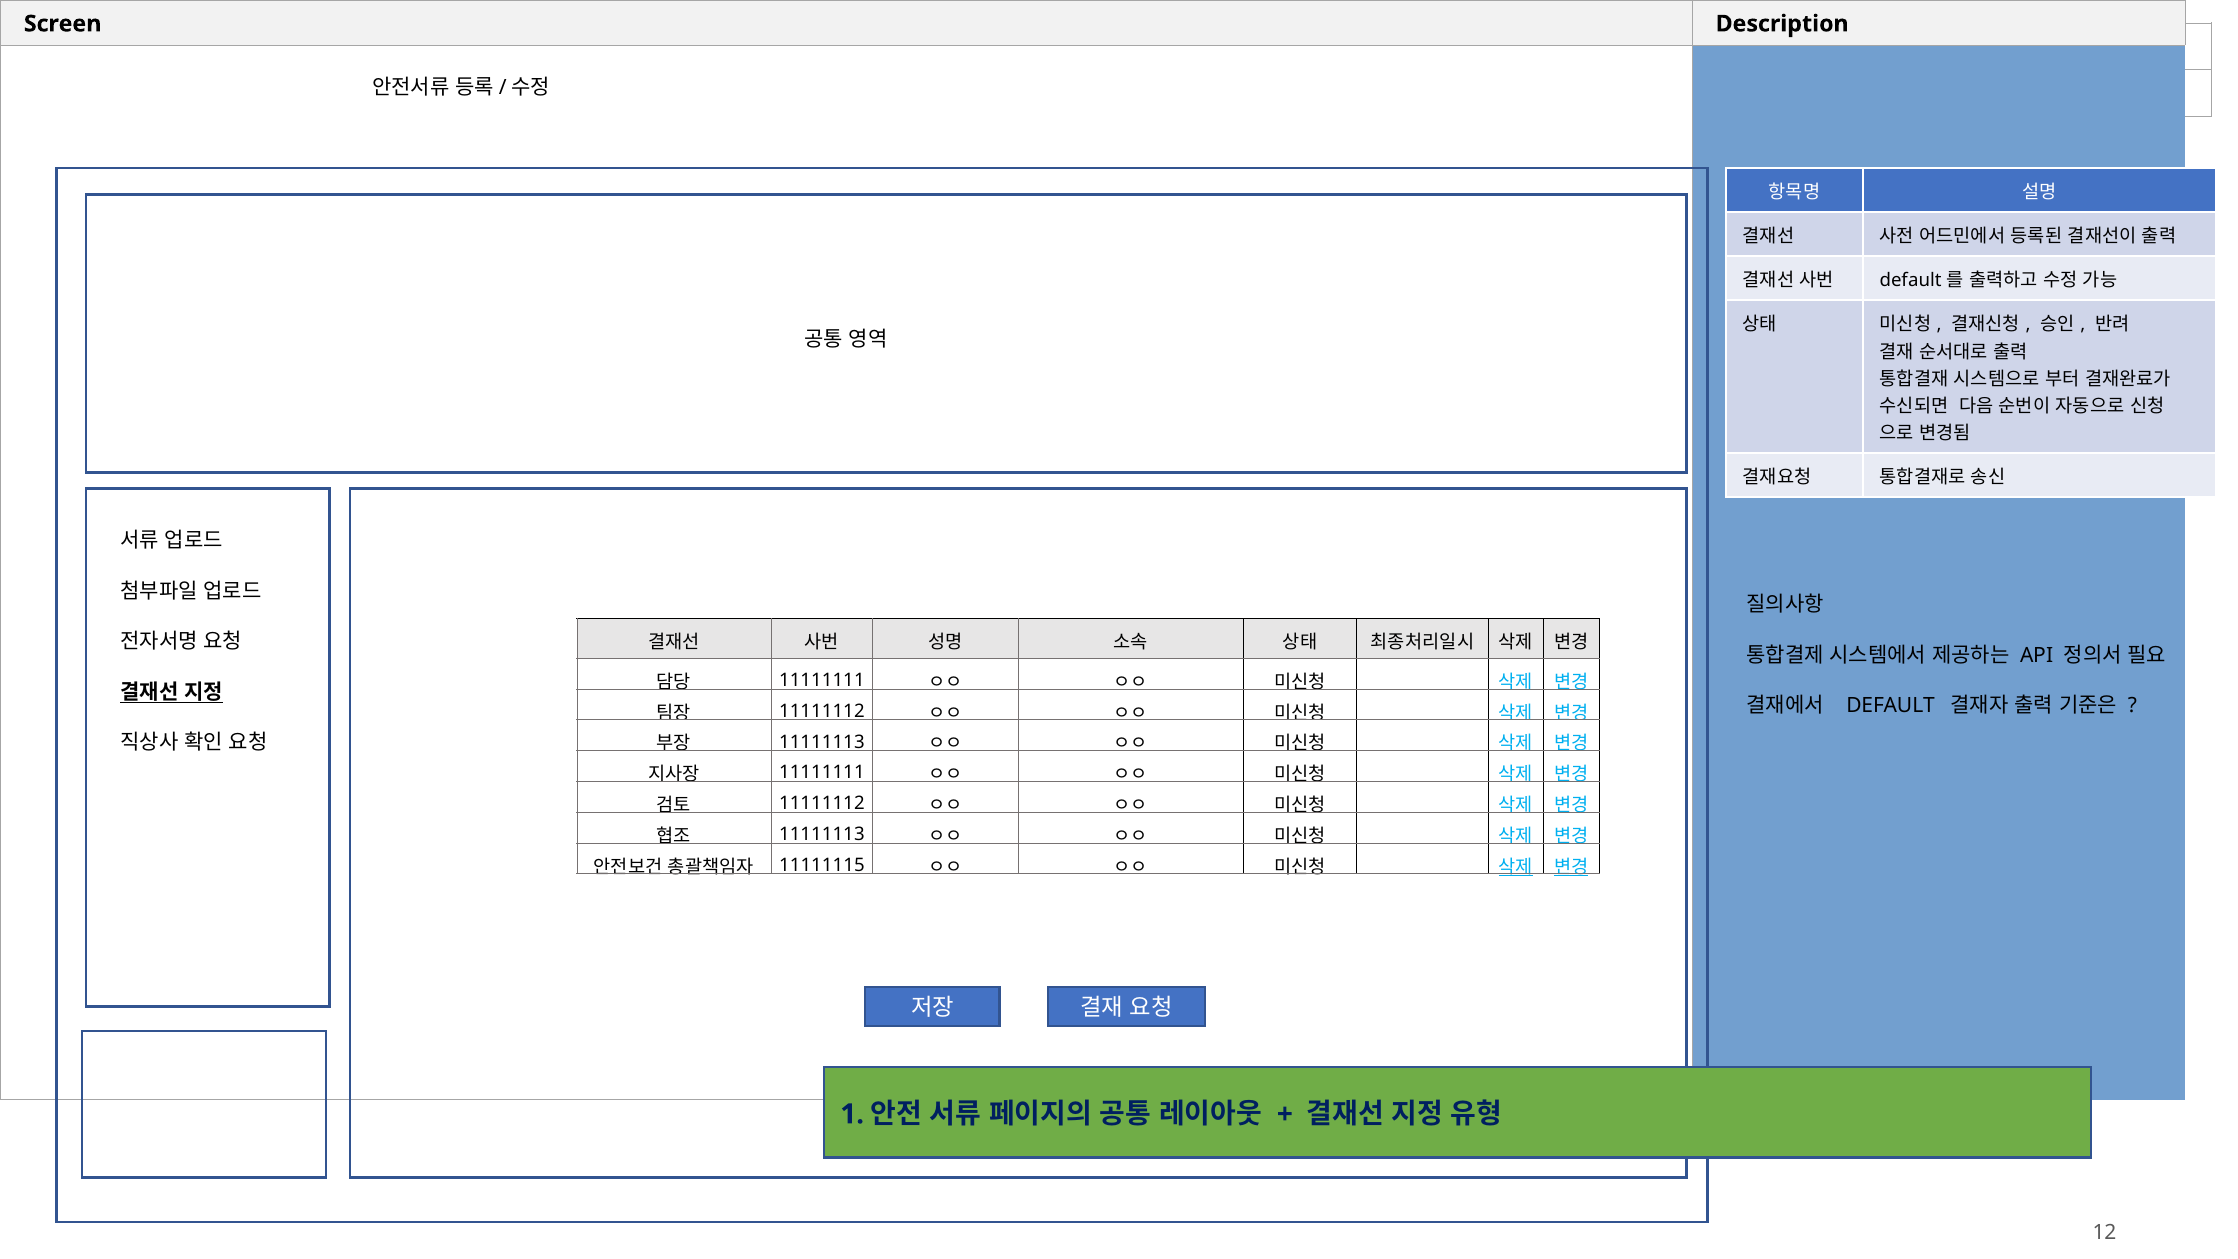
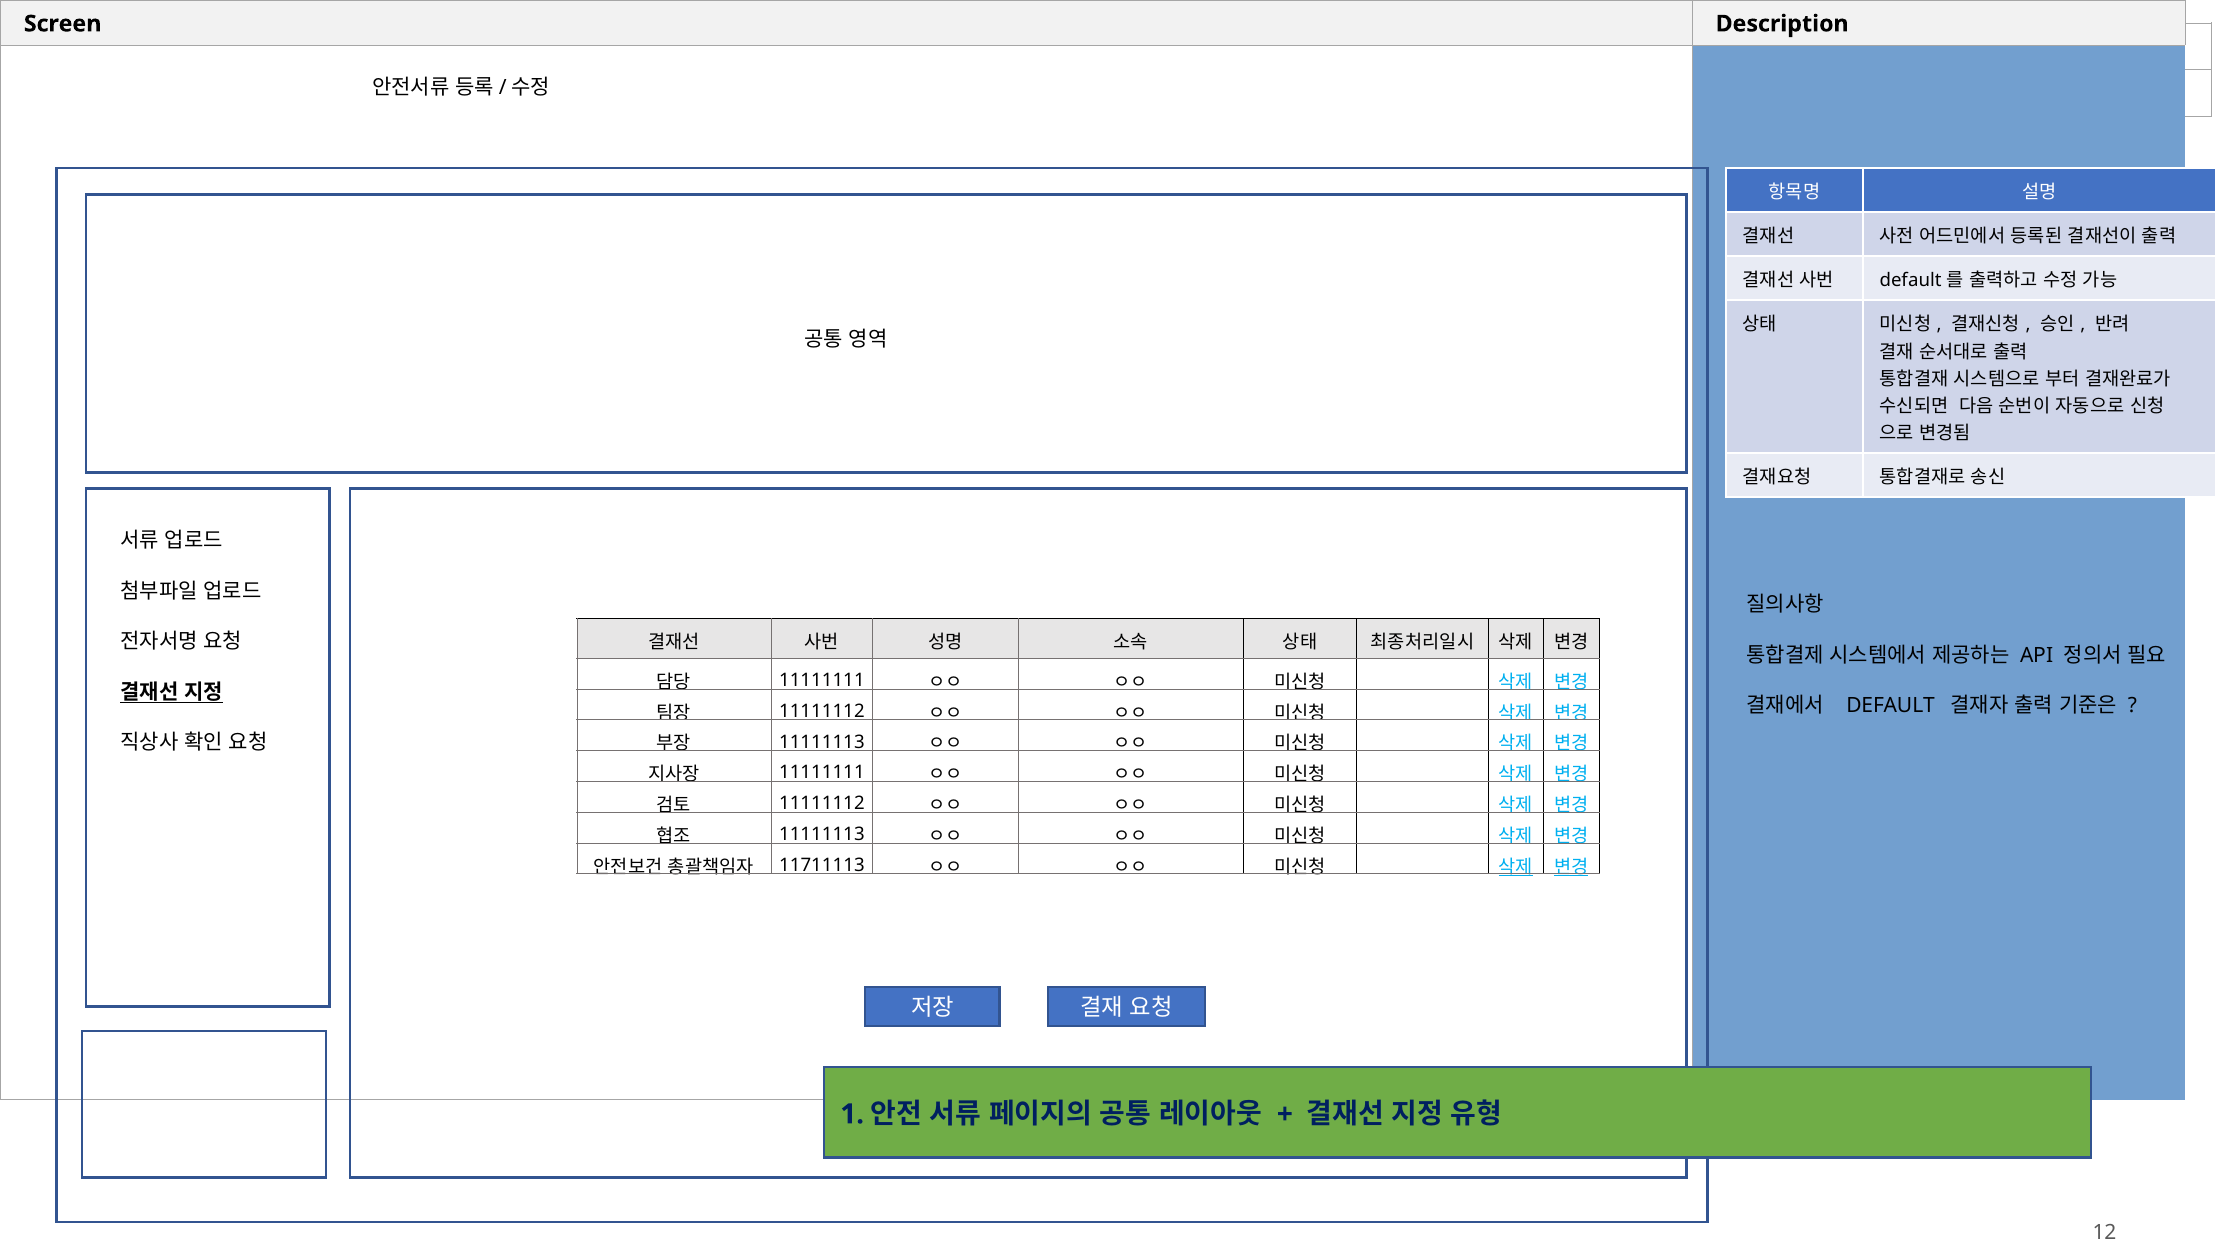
11111115: 11111115 -> 11711113 (822, 865)
